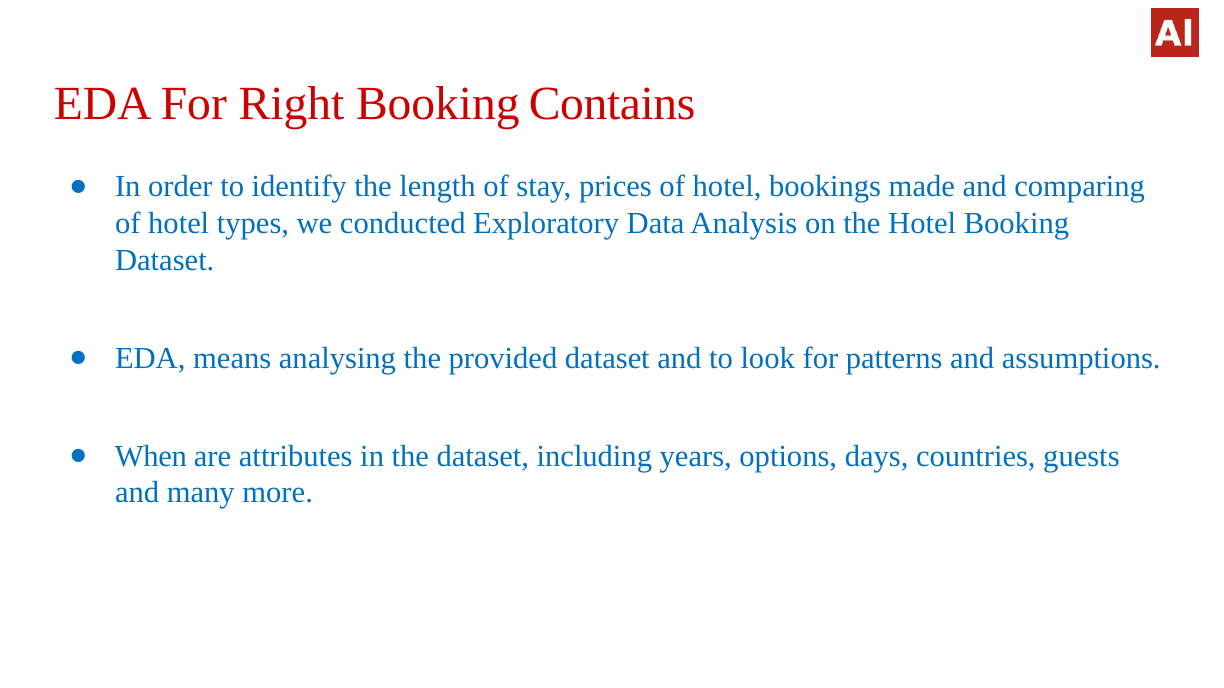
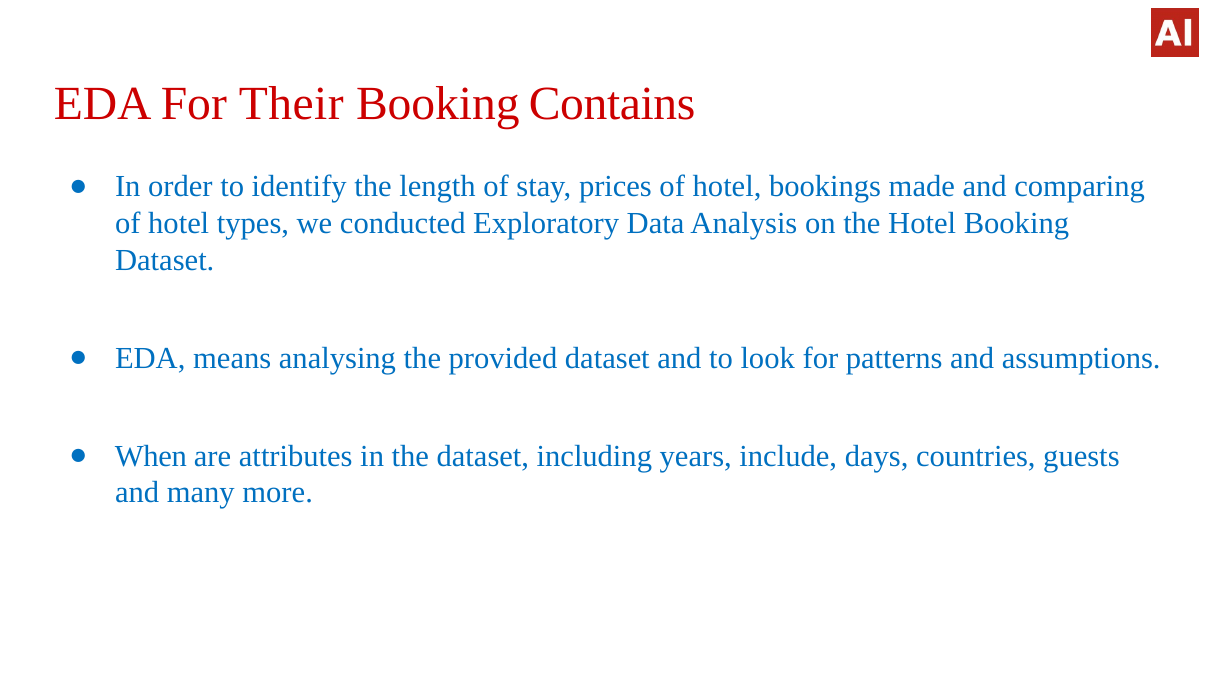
Right: Right -> Their (291, 104)
options: options -> include (788, 456)
